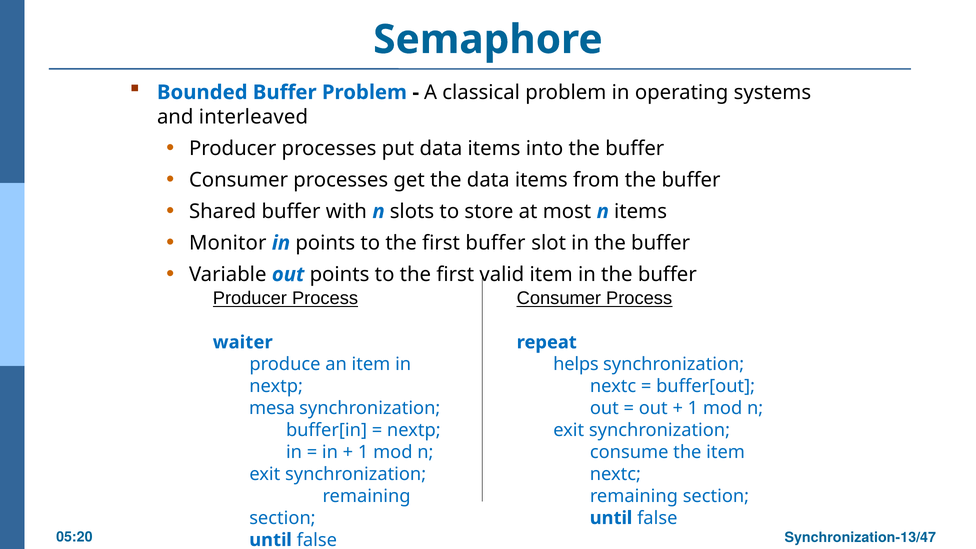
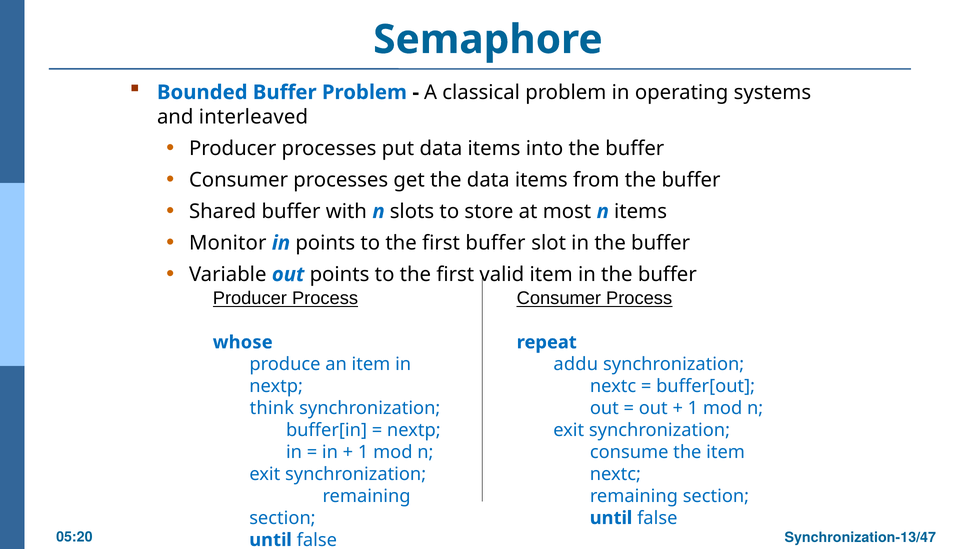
waiter: waiter -> whose (243, 342)
helps: helps -> addu (576, 364)
mesa: mesa -> think (272, 408)
